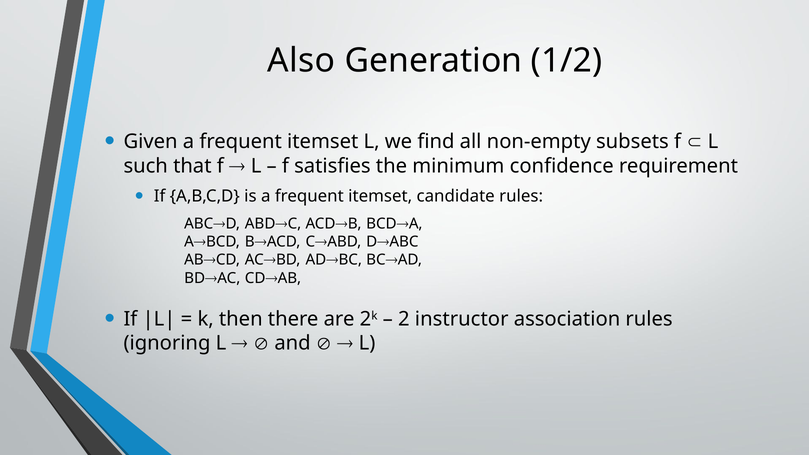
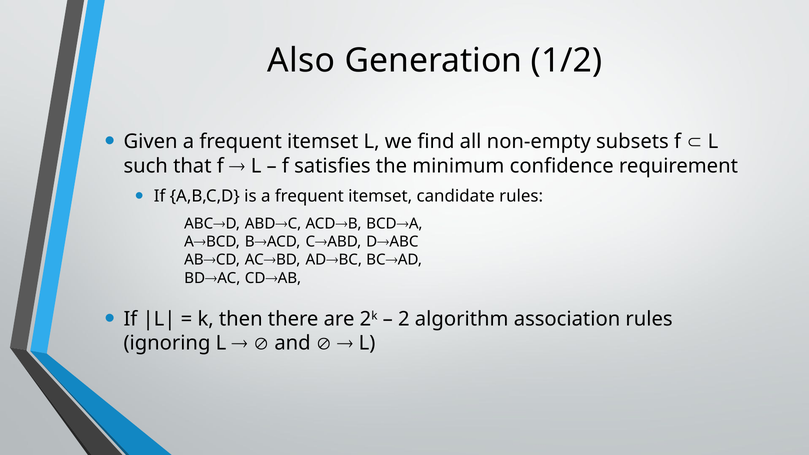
instructor: instructor -> algorithm (462, 319)
